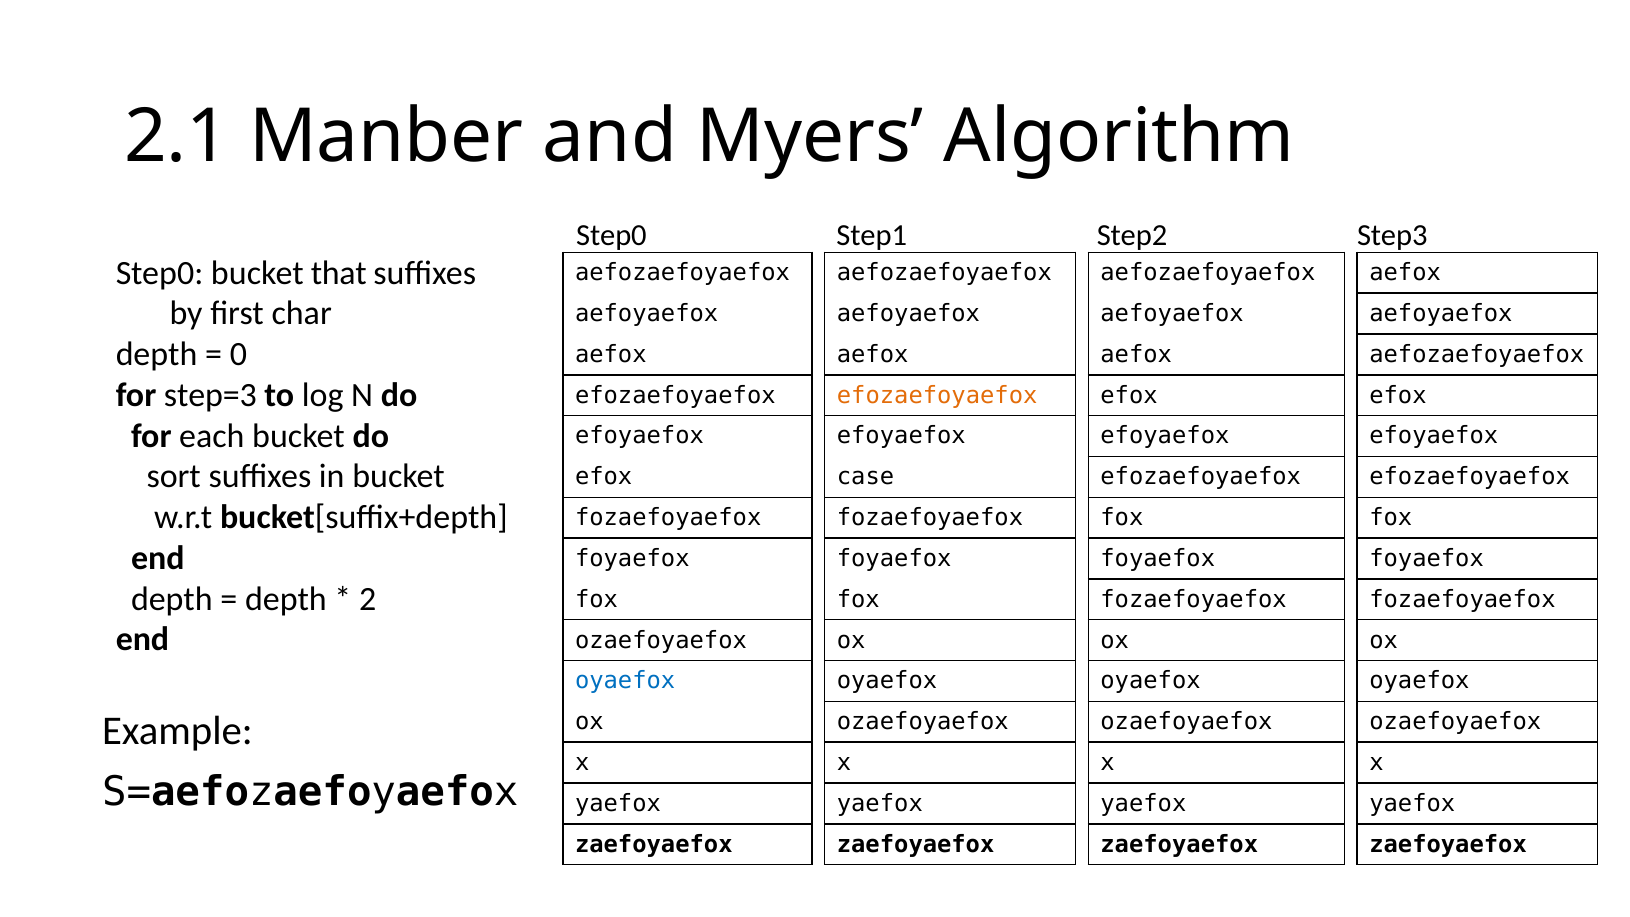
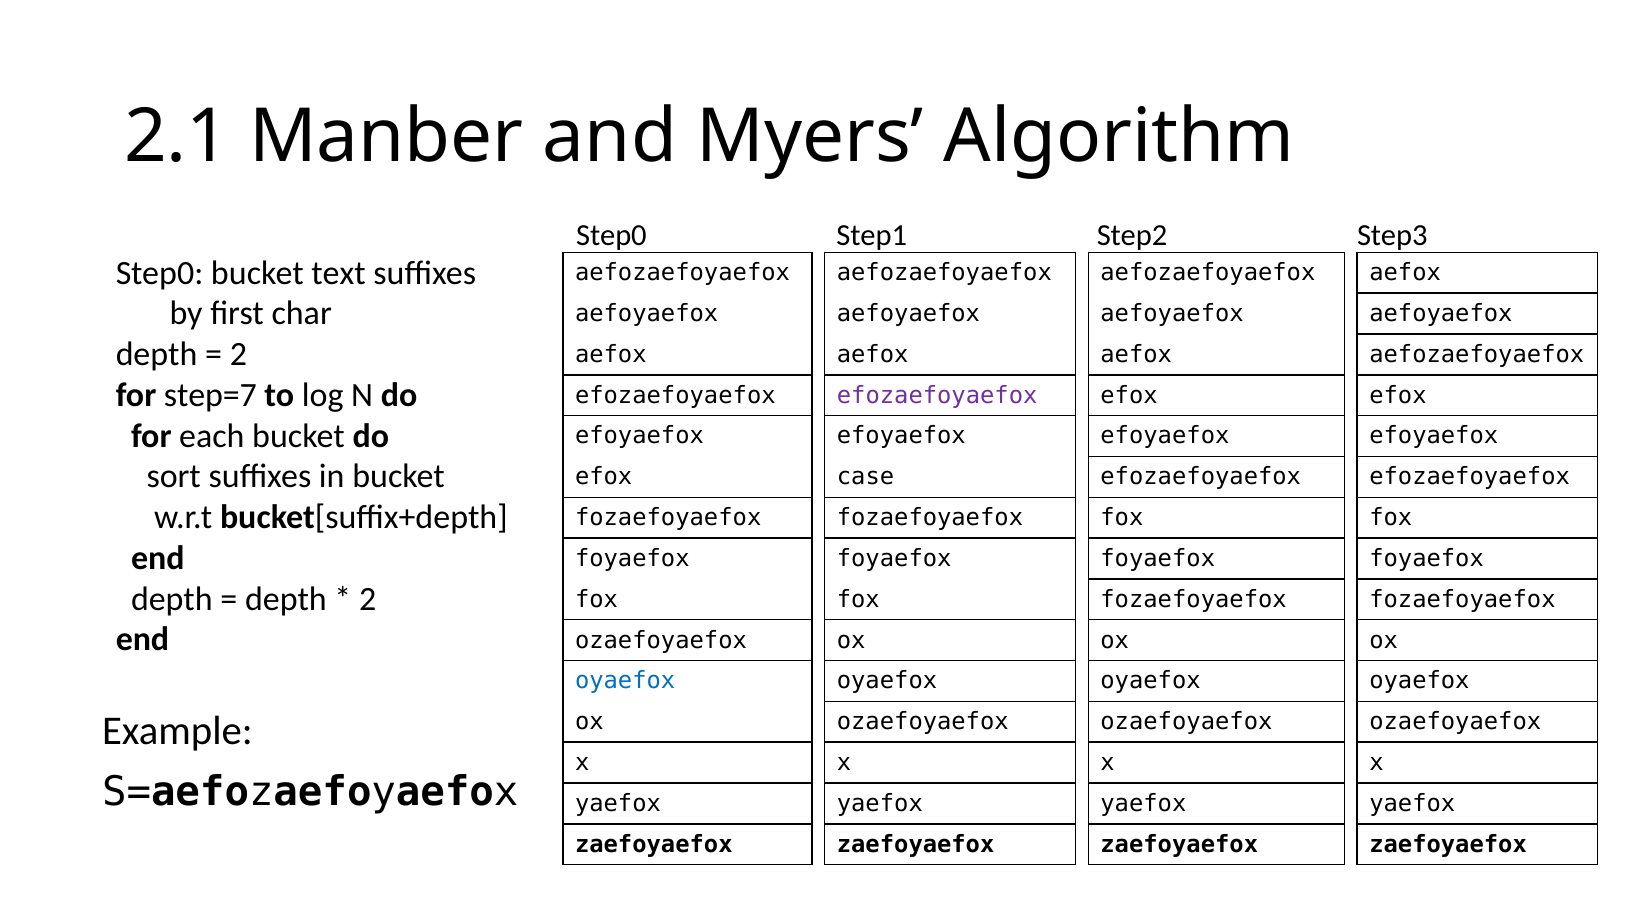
that: that -> text (339, 273)
0: 0 -> 2 (238, 354)
step=3: step=3 -> step=7 (210, 395)
efozaefoyaefox colour: orange -> purple (937, 395)
